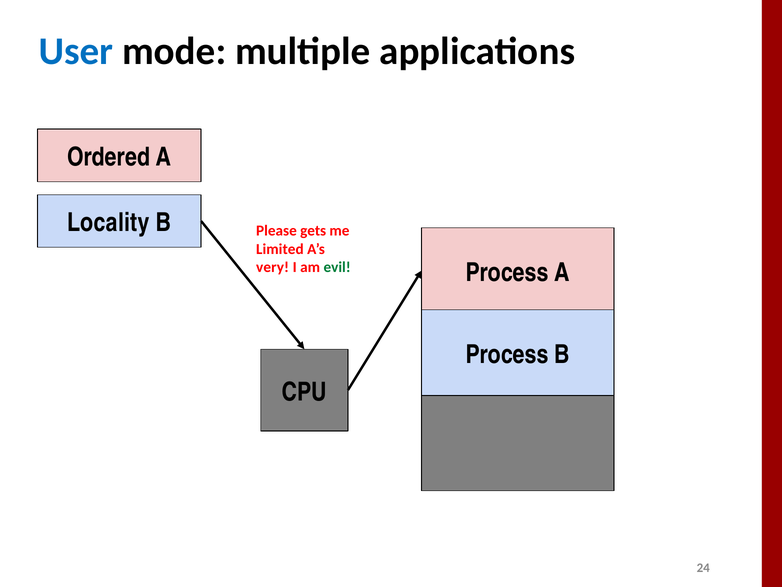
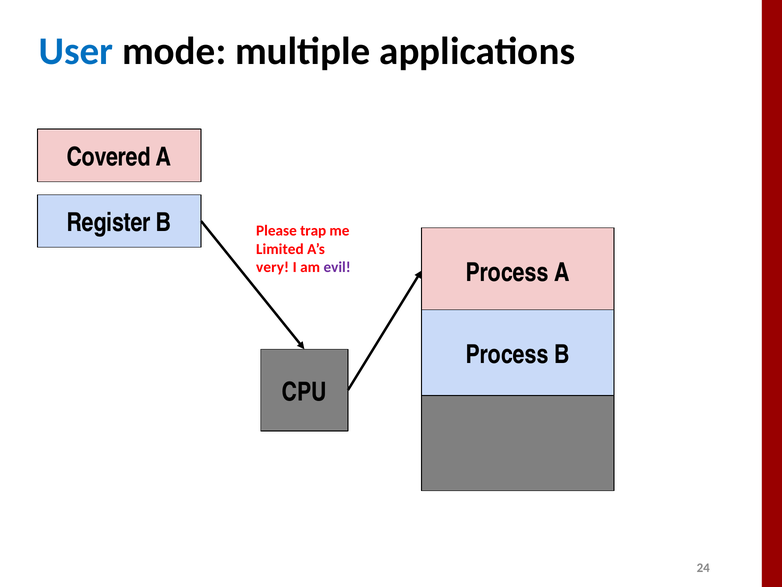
Ordered: Ordered -> Covered (109, 157)
Locality: Locality -> Register (109, 223)
gets: gets -> trap (313, 231)
evil colour: green -> purple (337, 267)
